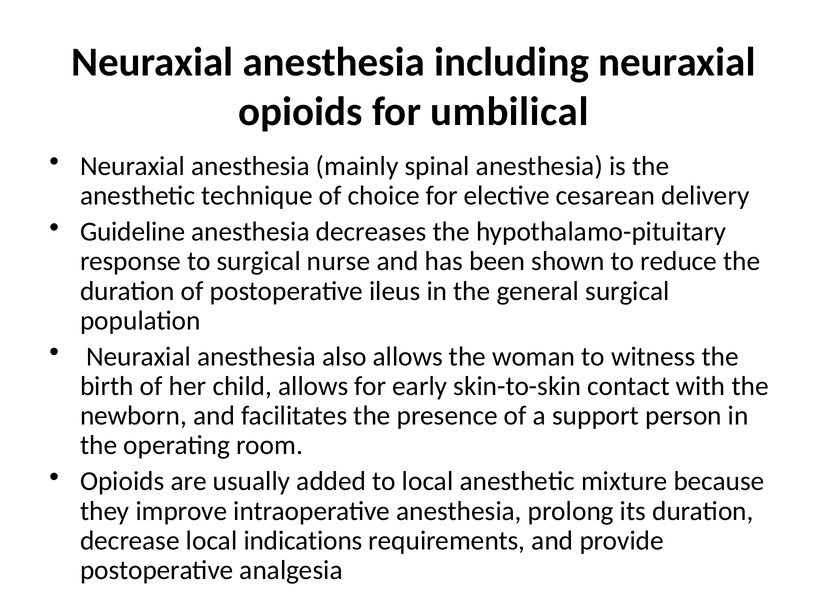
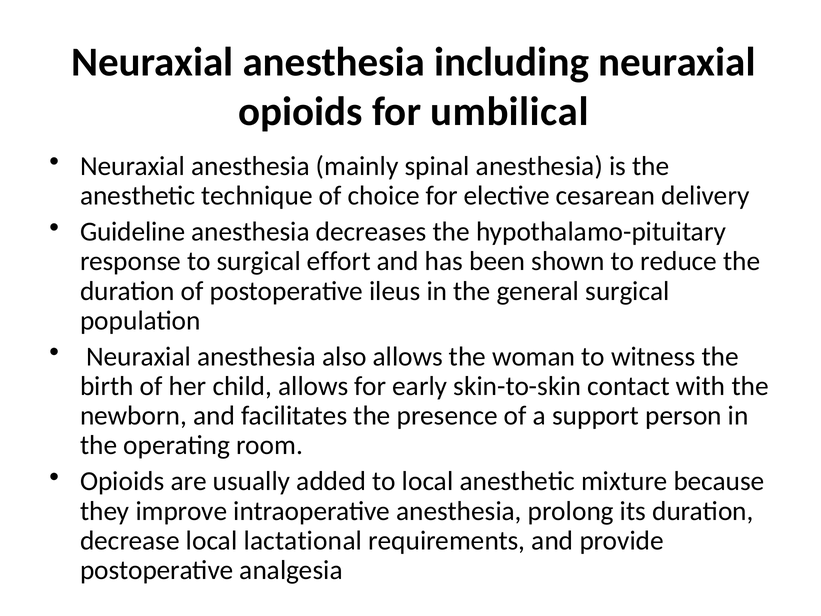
nurse: nurse -> effort (339, 261)
indications: indications -> lactational (303, 540)
